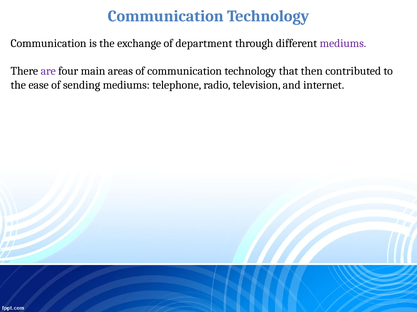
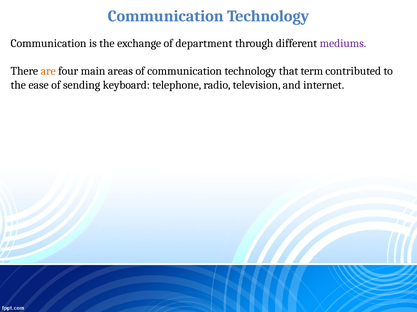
are colour: purple -> orange (48, 71)
then: then -> term (312, 71)
sending mediums: mediums -> keyboard (126, 85)
